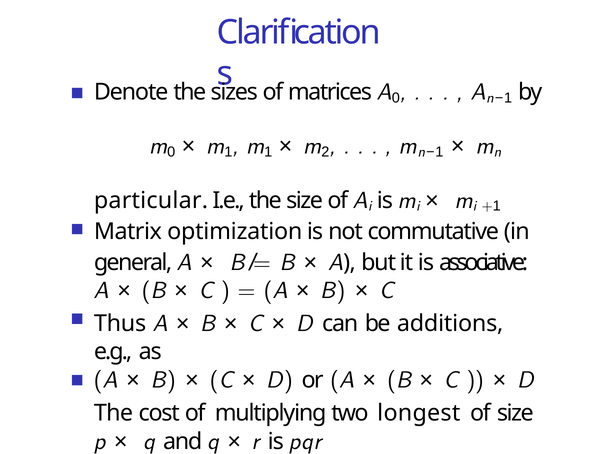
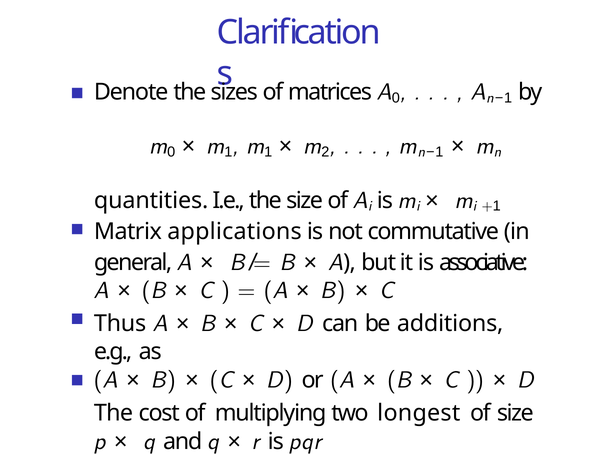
particular: particular -> quantities (151, 200)
optimization: optimization -> applications (235, 232)
